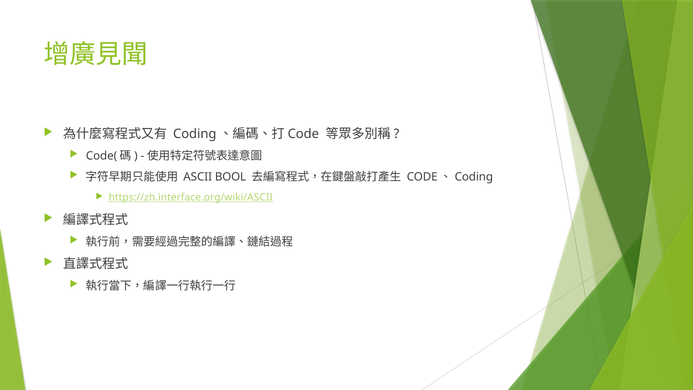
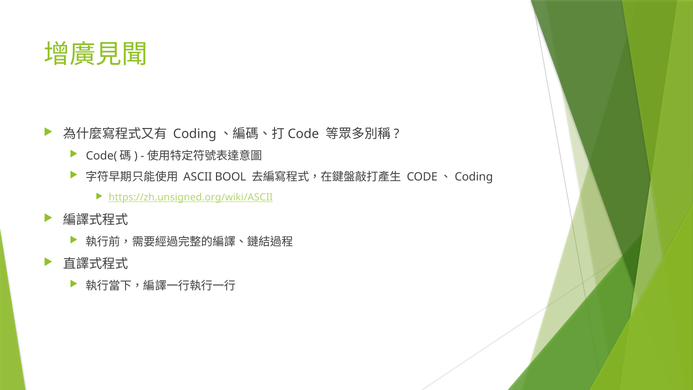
https://zh.interface.org/wiki/ASCII: https://zh.interface.org/wiki/ASCII -> https://zh.unsigned.org/wiki/ASCII (191, 197)
